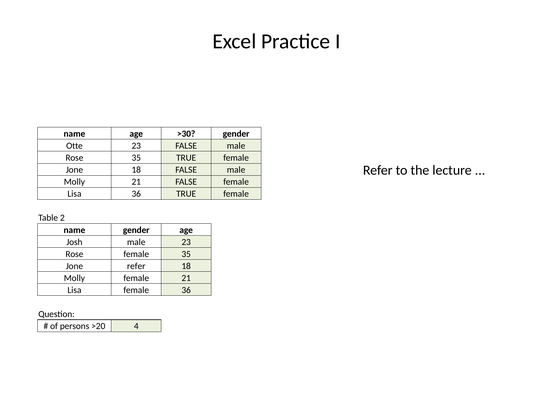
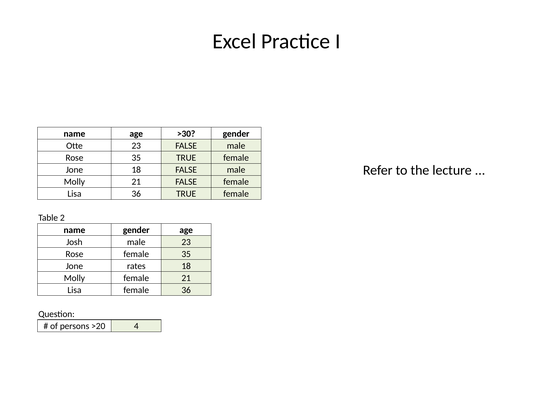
Jone refer: refer -> rates (136, 266)
